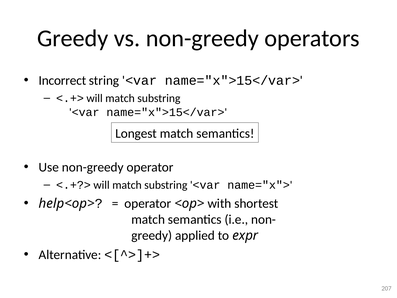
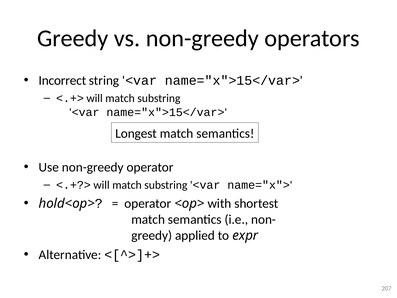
help<op>: help<op> -> hold<op> (67, 203)
